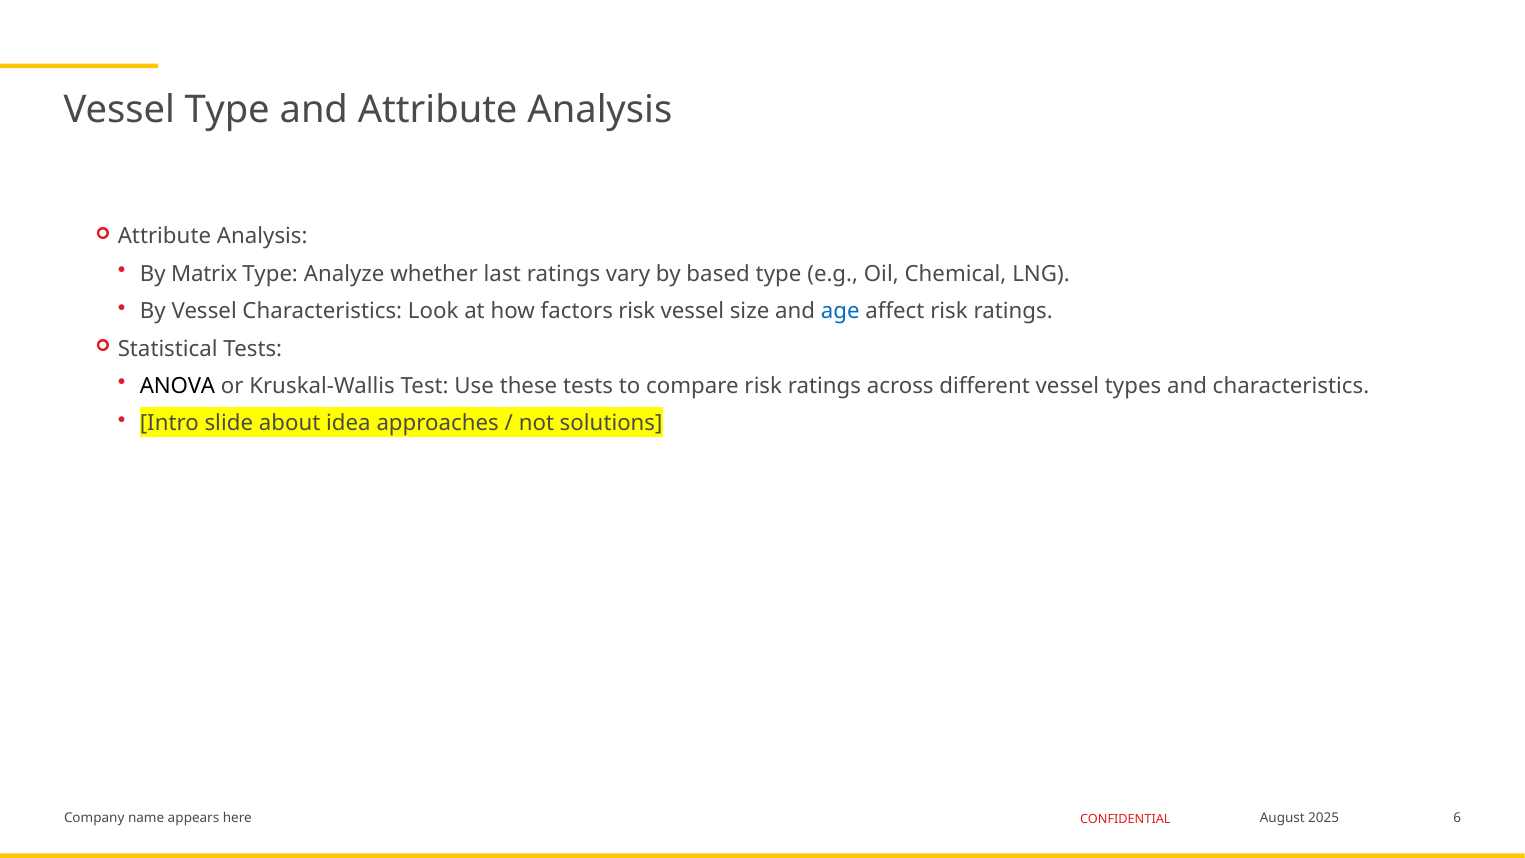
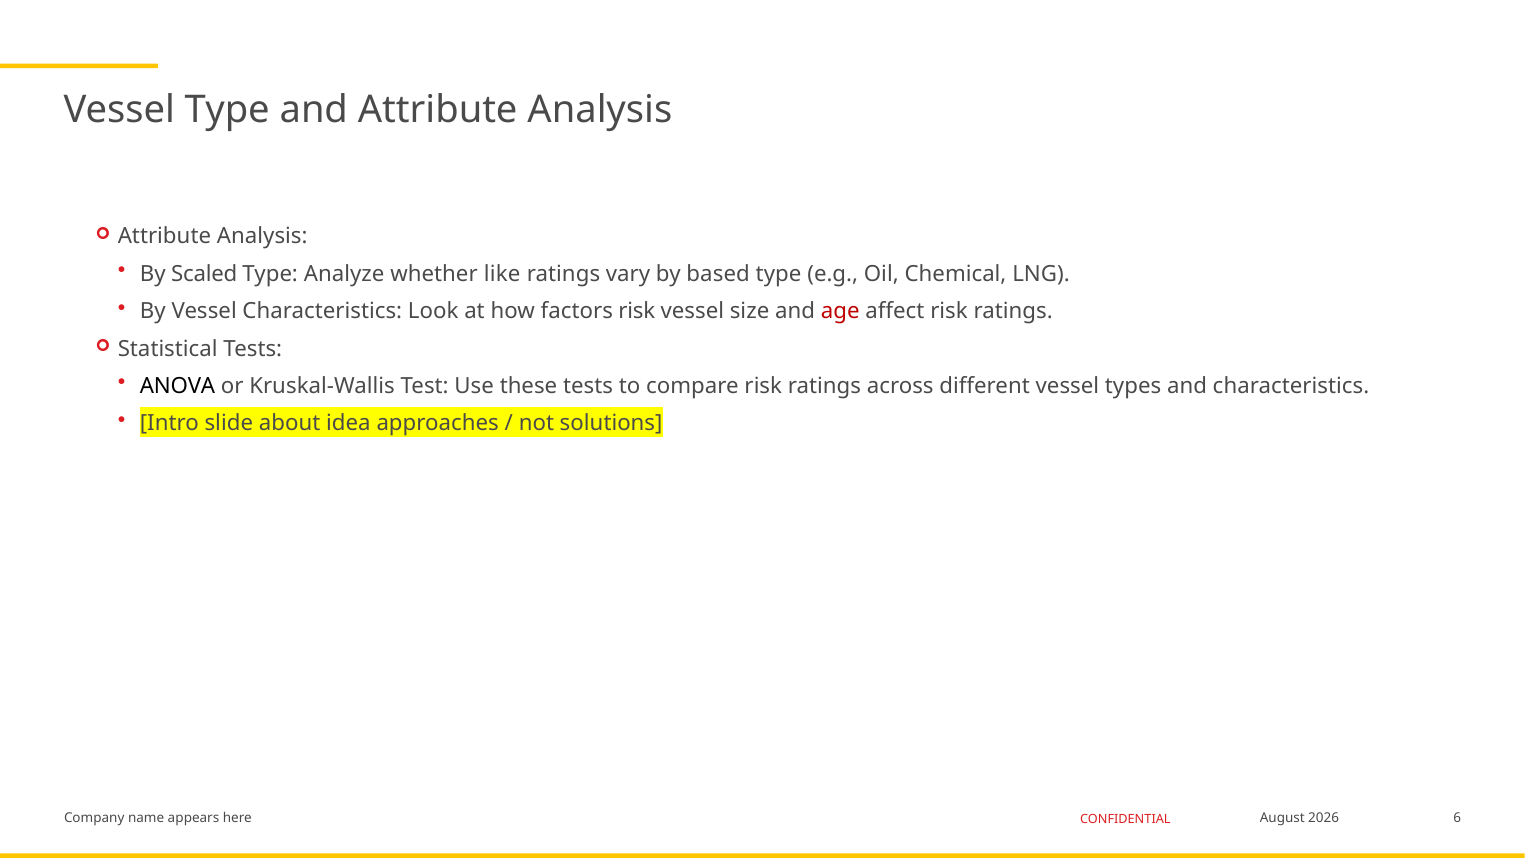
Matrix: Matrix -> Scaled (204, 274)
last: last -> like (502, 274)
age colour: blue -> red (840, 311)
2025: 2025 -> 2026 (1324, 818)
